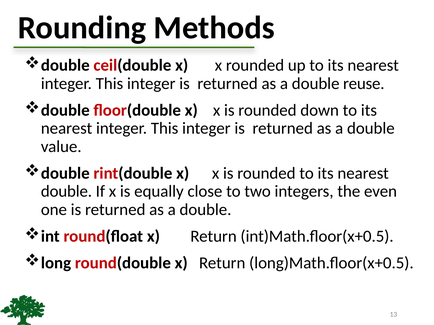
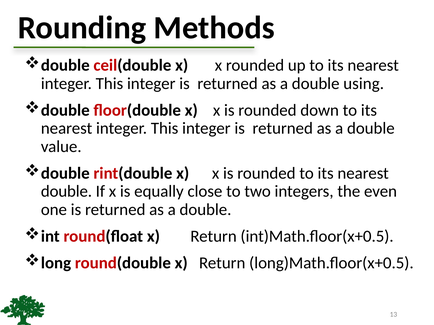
reuse: reuse -> using (364, 84)
